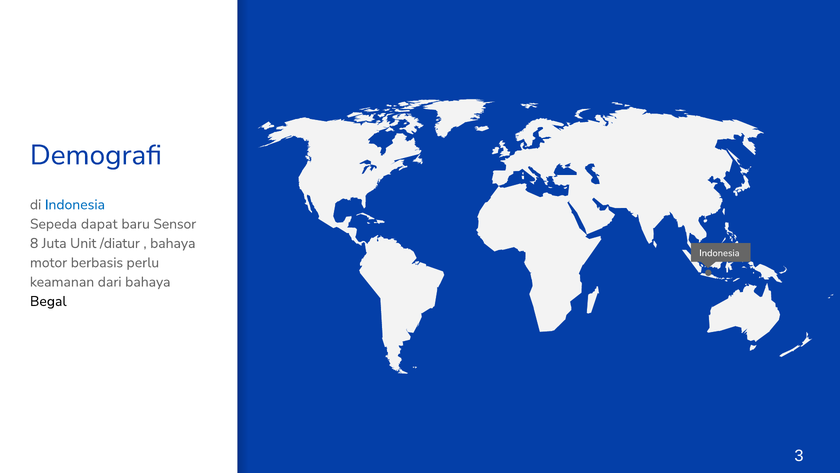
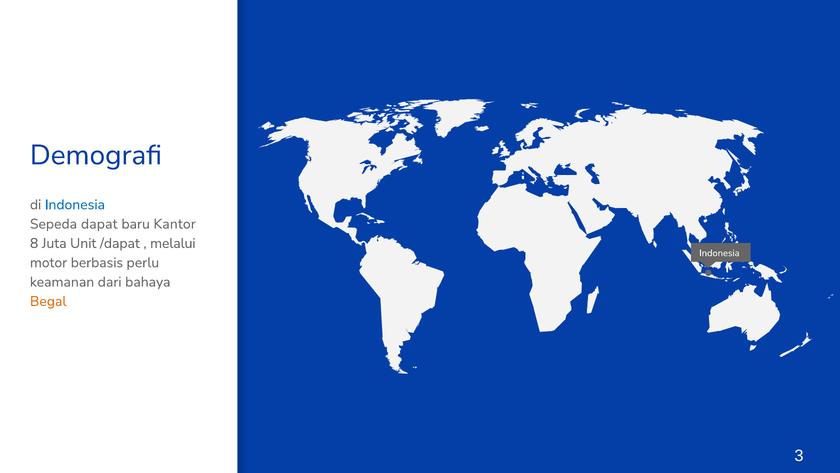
Sensor: Sensor -> Kantor (175, 224)
/diatur: /diatur -> /dapat (120, 243)
bahaya: bahaya -> melalui (173, 243)
Begal colour: black -> orange (48, 301)
